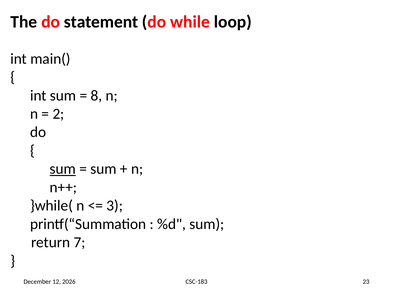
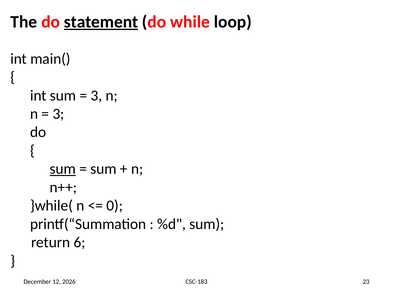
statement underline: none -> present (101, 22)
8: 8 -> 3 (96, 95)
2: 2 -> 3 (58, 114)
3: 3 -> 0 (115, 205)
7: 7 -> 6 (79, 242)
